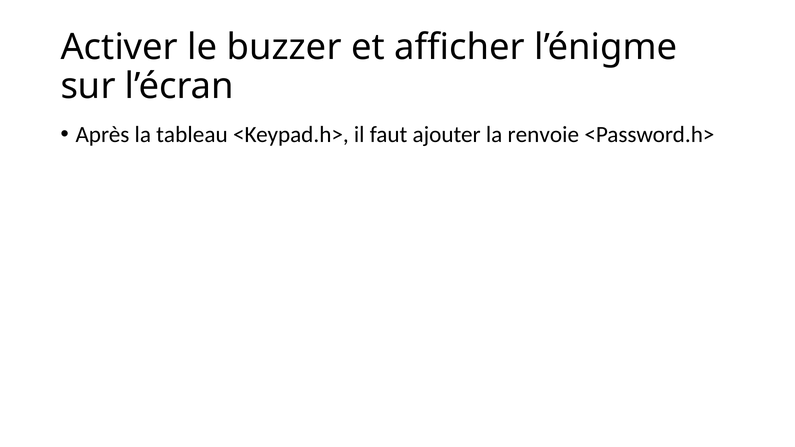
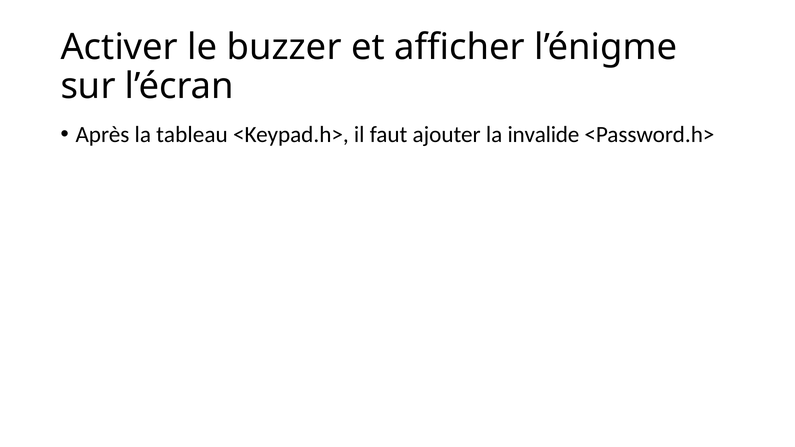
renvoie: renvoie -> invalide (543, 134)
